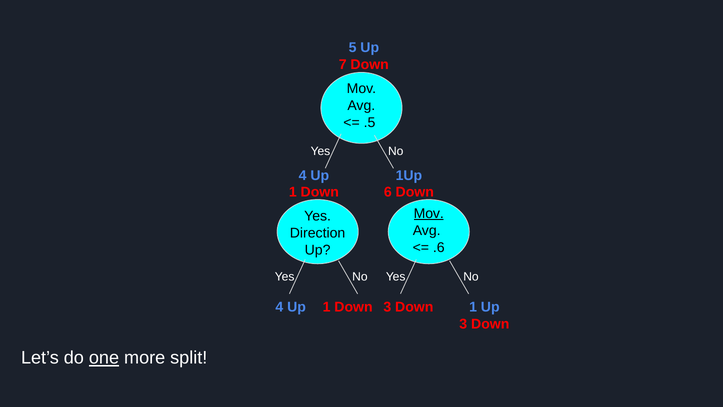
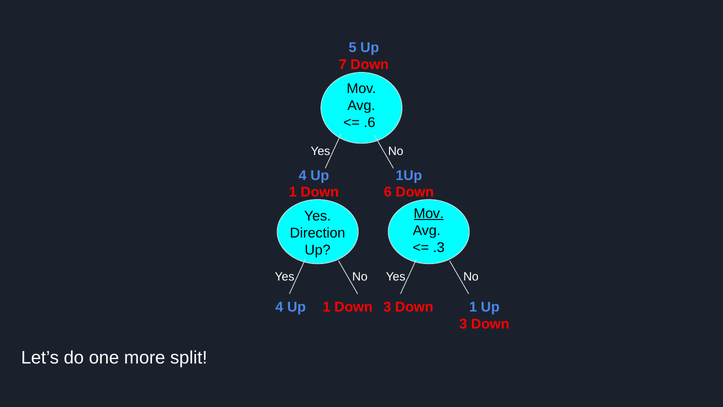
.5: .5 -> .6 (370, 122)
.6: .6 -> .3 (439, 247)
one underline: present -> none (104, 358)
